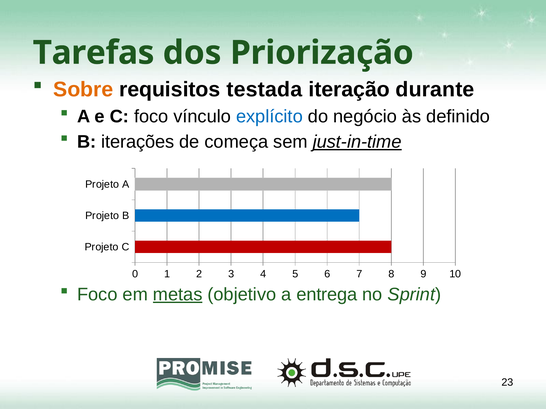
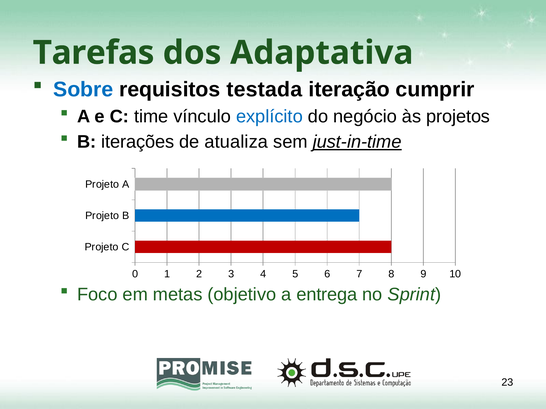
Priorização: Priorização -> Adaptativa (322, 53)
Sobre colour: orange -> blue (83, 89)
durante: durante -> cumprir (435, 89)
C foco: foco -> time (151, 117)
definido: definido -> projetos (458, 117)
começa: começa -> atualiza (236, 142)
metas underline: present -> none (178, 295)
